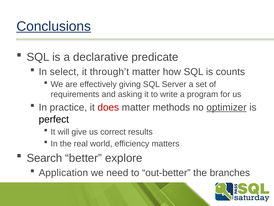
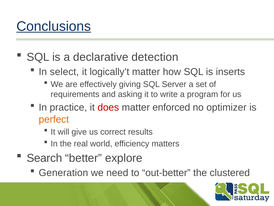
predicate: predicate -> detection (155, 57)
through’t: through’t -> logically’t (109, 72)
counts: counts -> inserts (230, 72)
methods: methods -> enforced (171, 107)
optimizer underline: present -> none (227, 107)
perfect colour: black -> orange (54, 119)
Application: Application -> Generation (63, 172)
branches: branches -> clustered (230, 172)
